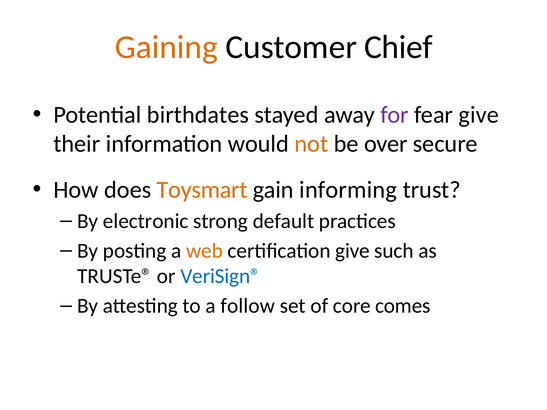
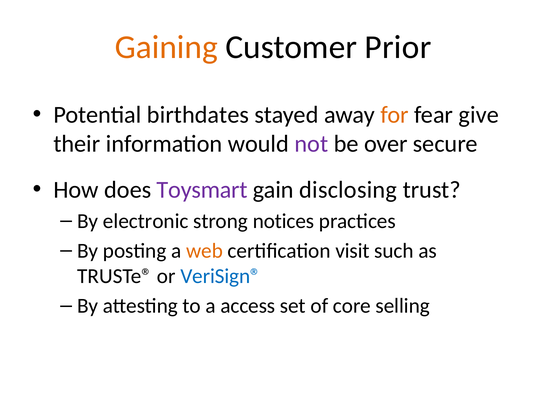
Chief: Chief -> Prior (398, 47)
for colour: purple -> orange (395, 115)
not colour: orange -> purple (311, 144)
Toysmart colour: orange -> purple (202, 190)
informing: informing -> disclosing (348, 190)
default: default -> notices (283, 221)
certification give: give -> visit (352, 251)
follow: follow -> access (248, 306)
comes: comes -> selling (403, 306)
